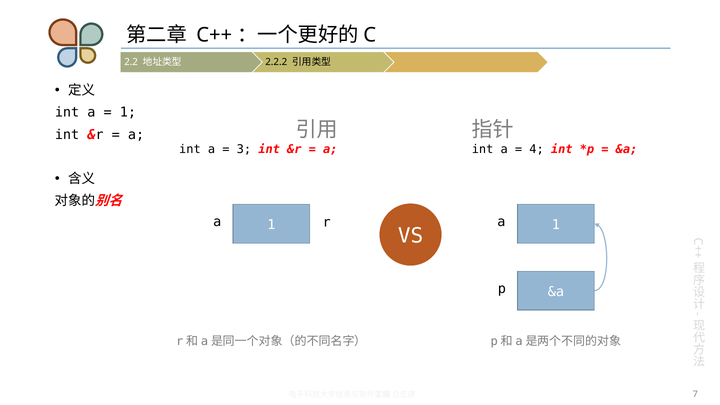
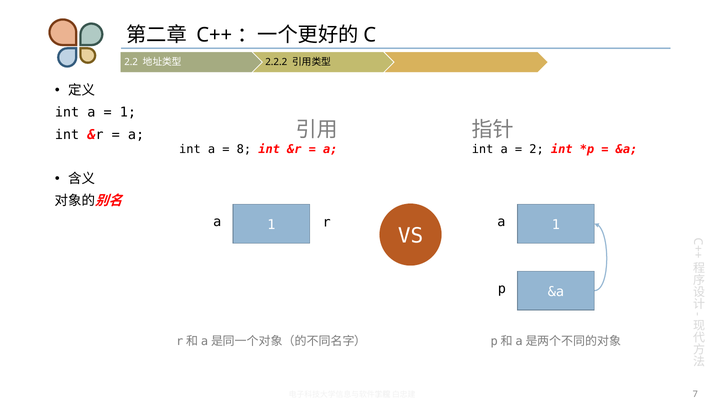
3: 3 -> 8 (244, 149)
4: 4 -> 2 (537, 149)
